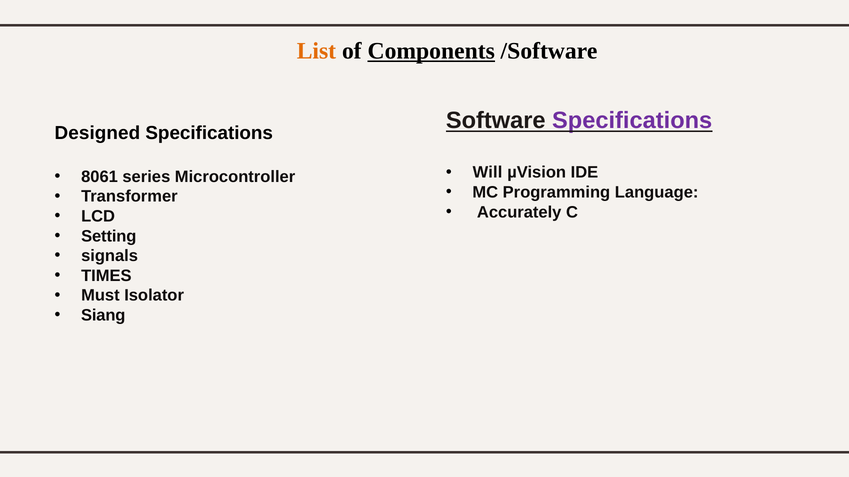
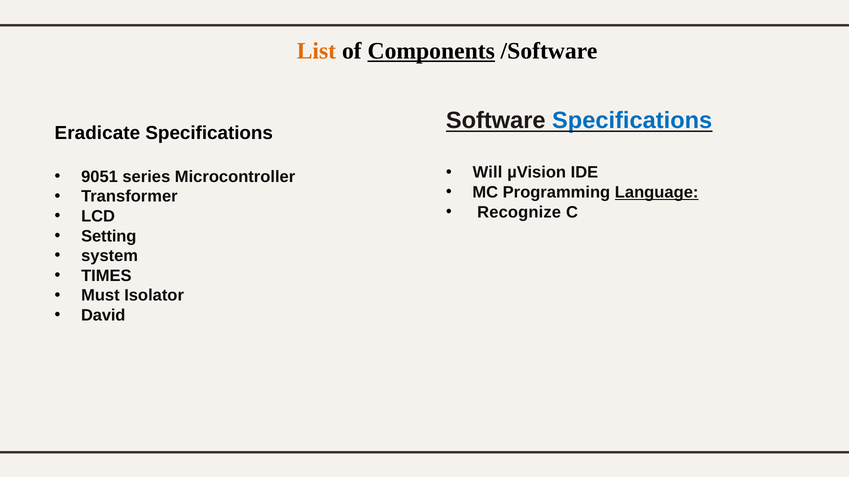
Specifications colour: purple -> blue (632, 121)
Designed: Designed -> Eradicate (97, 133)
8061: 8061 -> 9051 (100, 177)
Language underline: none -> present (657, 193)
Accurately: Accurately -> Recognize (519, 212)
signals: signals -> system (110, 256)
Siang: Siang -> David (103, 316)
